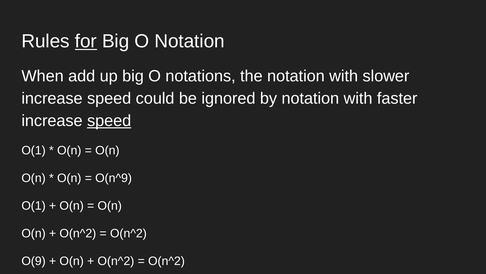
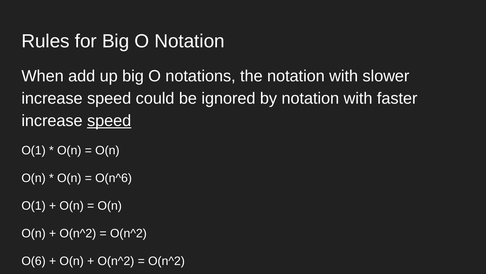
for underline: present -> none (86, 41)
O(n^9: O(n^9 -> O(n^6 (114, 178)
O(9: O(9 -> O(6 (34, 260)
